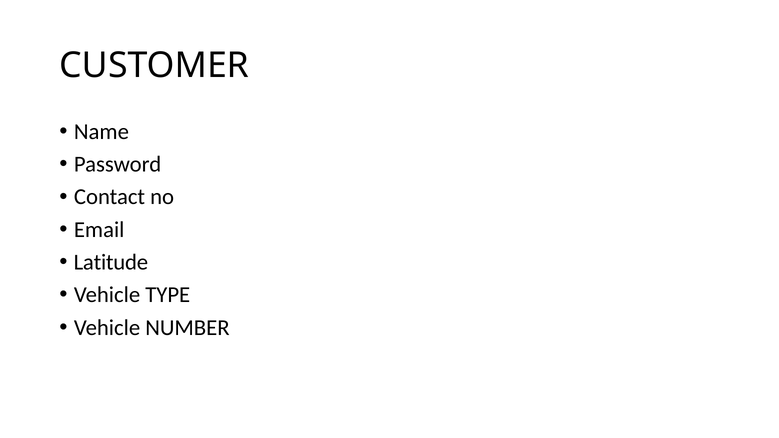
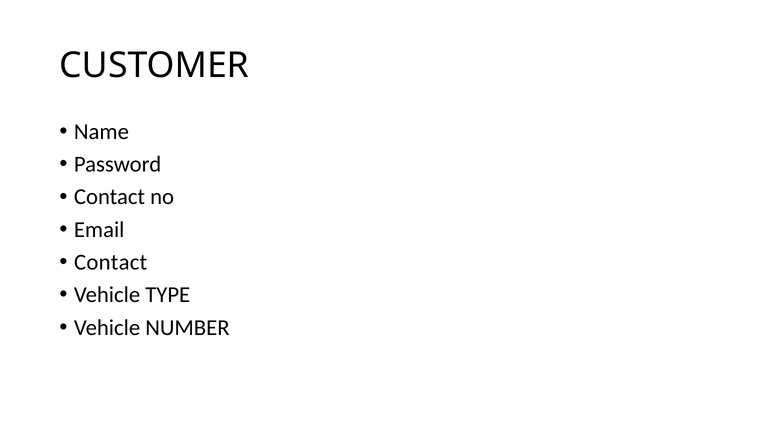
Latitude: Latitude -> Contact (111, 262)
